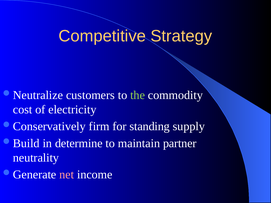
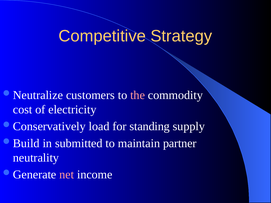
the colour: light green -> pink (138, 95)
firm: firm -> load (99, 127)
determine: determine -> submitted (79, 143)
